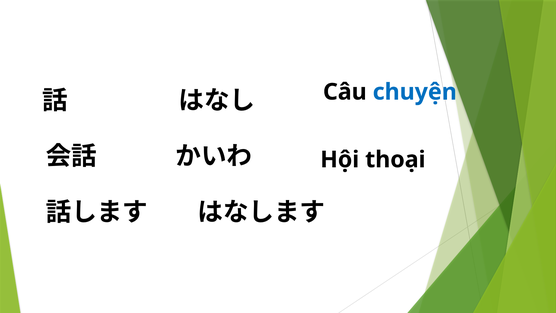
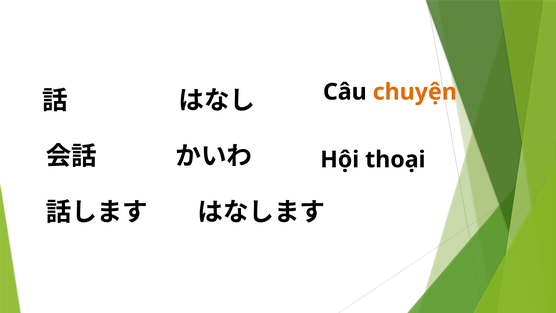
chuyện colour: blue -> orange (415, 92)
